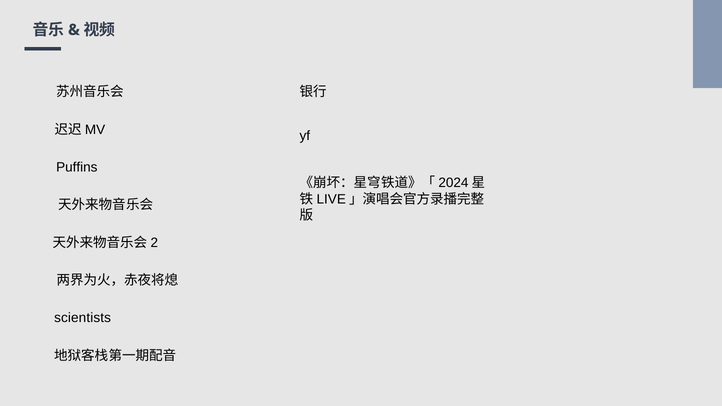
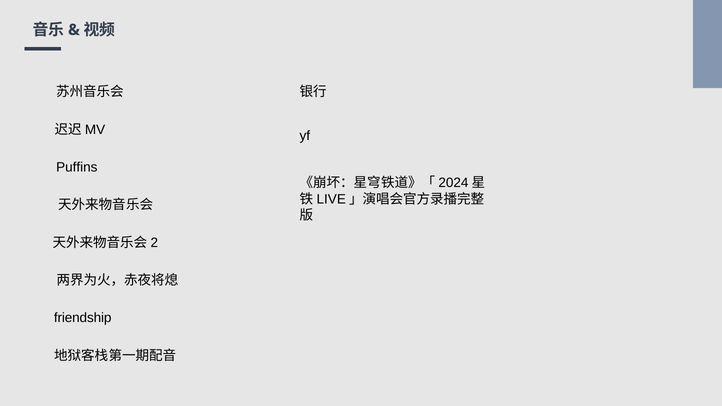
scientists: scientists -> friendship (83, 318)
